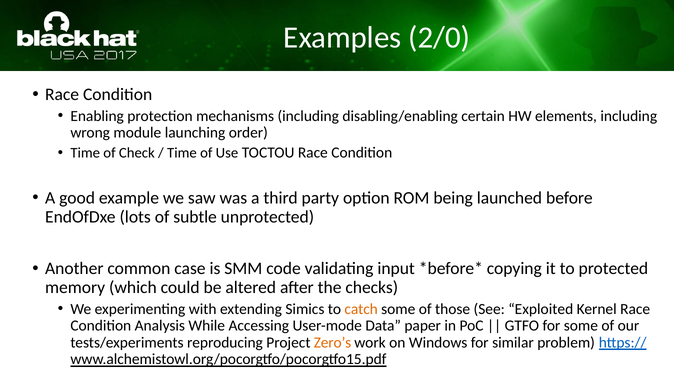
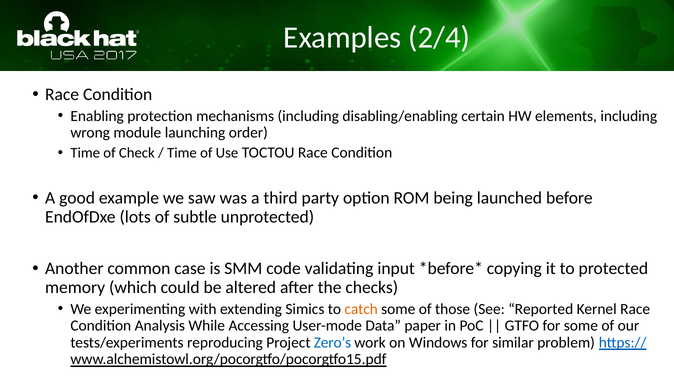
2/0: 2/0 -> 2/4 (439, 37)
Exploited: Exploited -> Reported (541, 309)
Zero’s colour: orange -> blue (333, 343)
